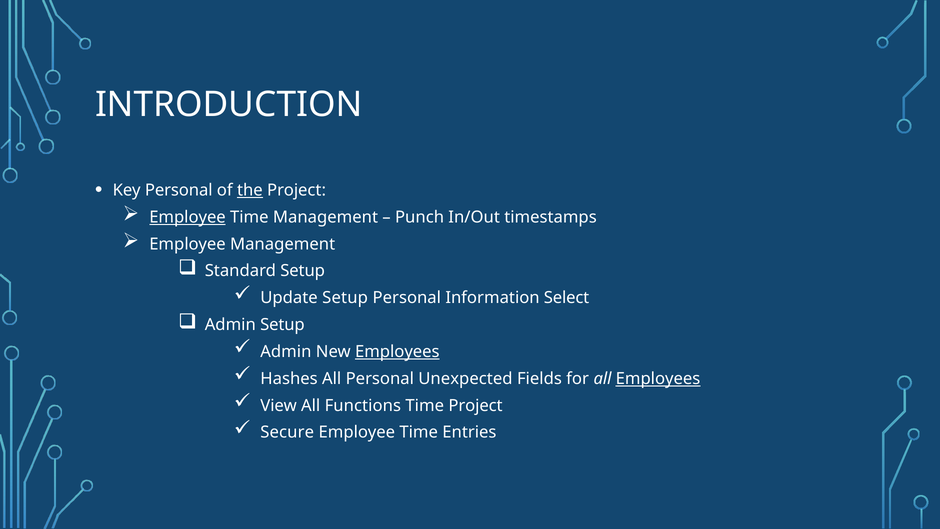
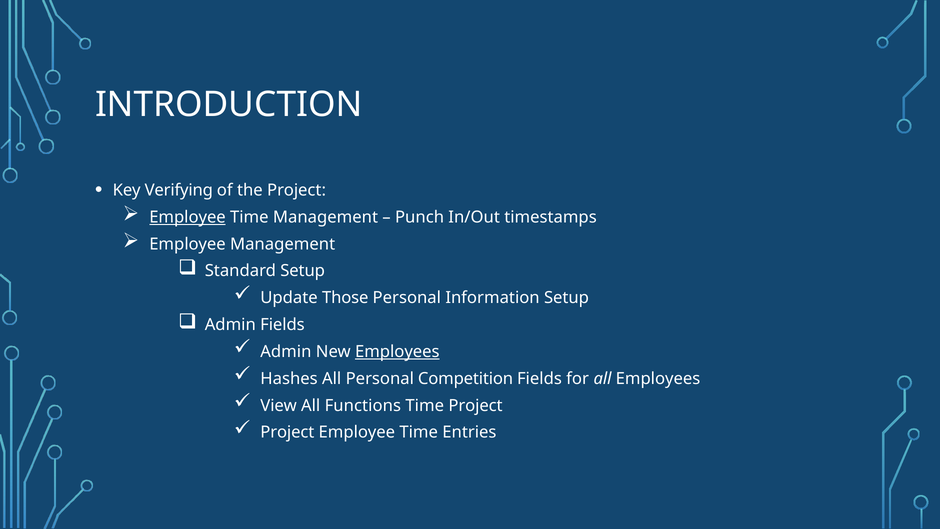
Key Personal: Personal -> Verifying (179, 190)
the underline: present -> none (250, 190)
Update Setup: Setup -> Those (345, 298)
Information Select: Select -> Setup (566, 298)
Admin Setup: Setup -> Fields (282, 325)
Unexpected: Unexpected -> Competition (466, 378)
Employees underline: present -> none (658, 378)
Secure: Secure -> Project (287, 432)
